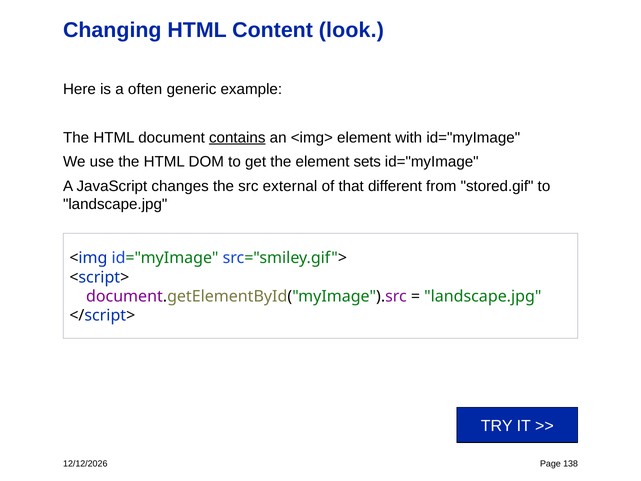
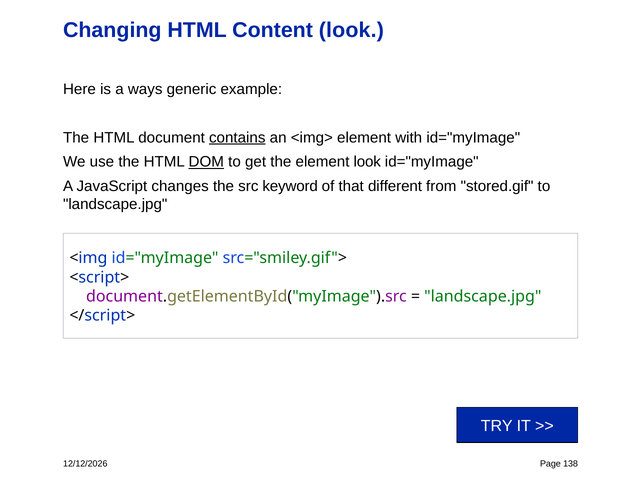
often: often -> ways (145, 89)
DOM underline: none -> present (206, 162)
element sets: sets -> look (367, 162)
external: external -> keyword (290, 186)
